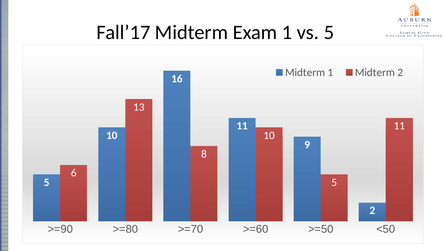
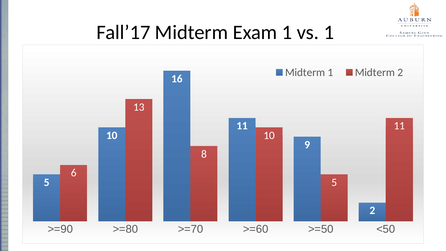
vs 5: 5 -> 1 (329, 32)
